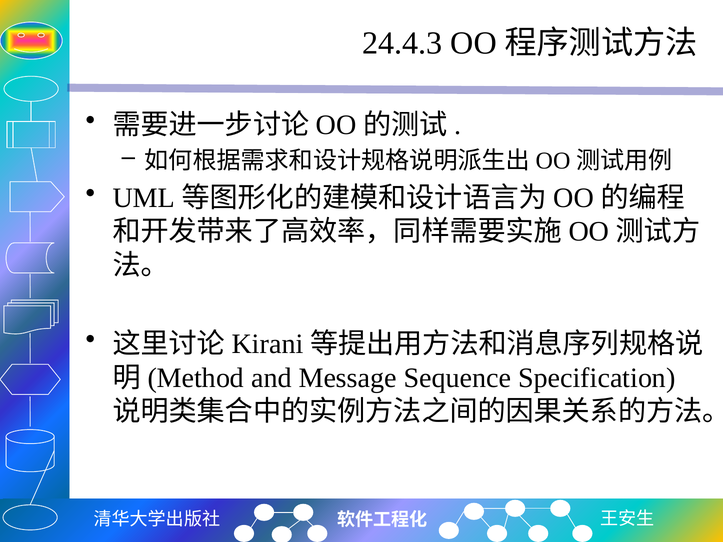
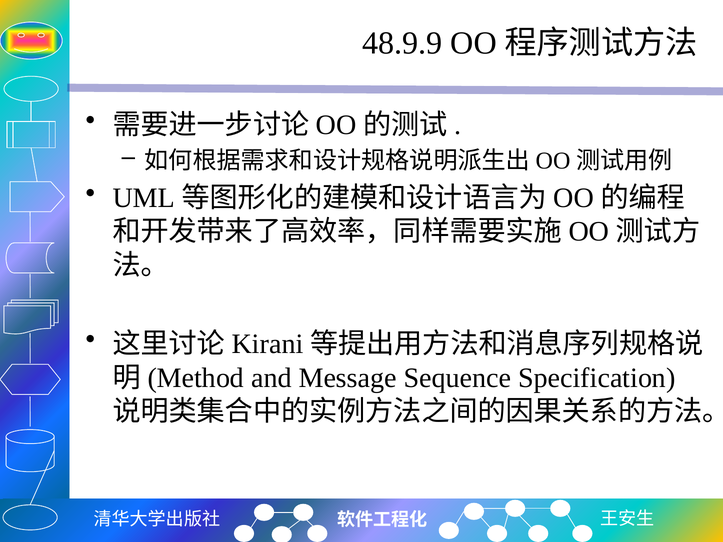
24.4.3: 24.4.3 -> 48.9.9 (402, 43)
